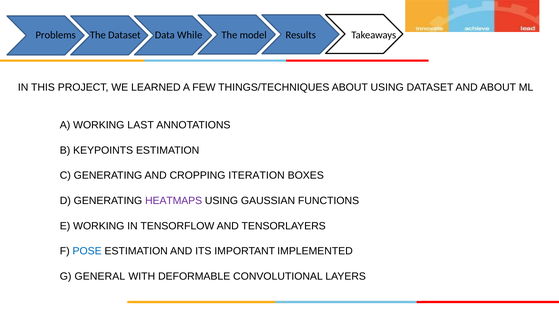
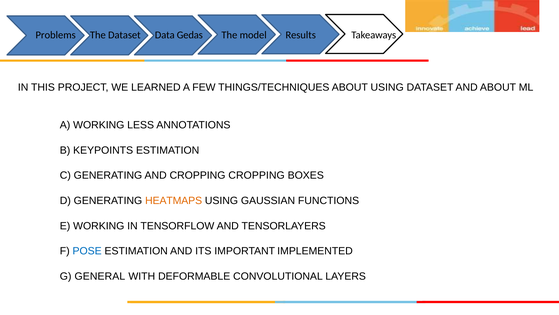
While: While -> Gedas (190, 35)
LAST: LAST -> LESS (141, 125)
CROPPING ITERATION: ITERATION -> CROPPING (257, 175)
HEATMAPS colour: purple -> orange (174, 200)
